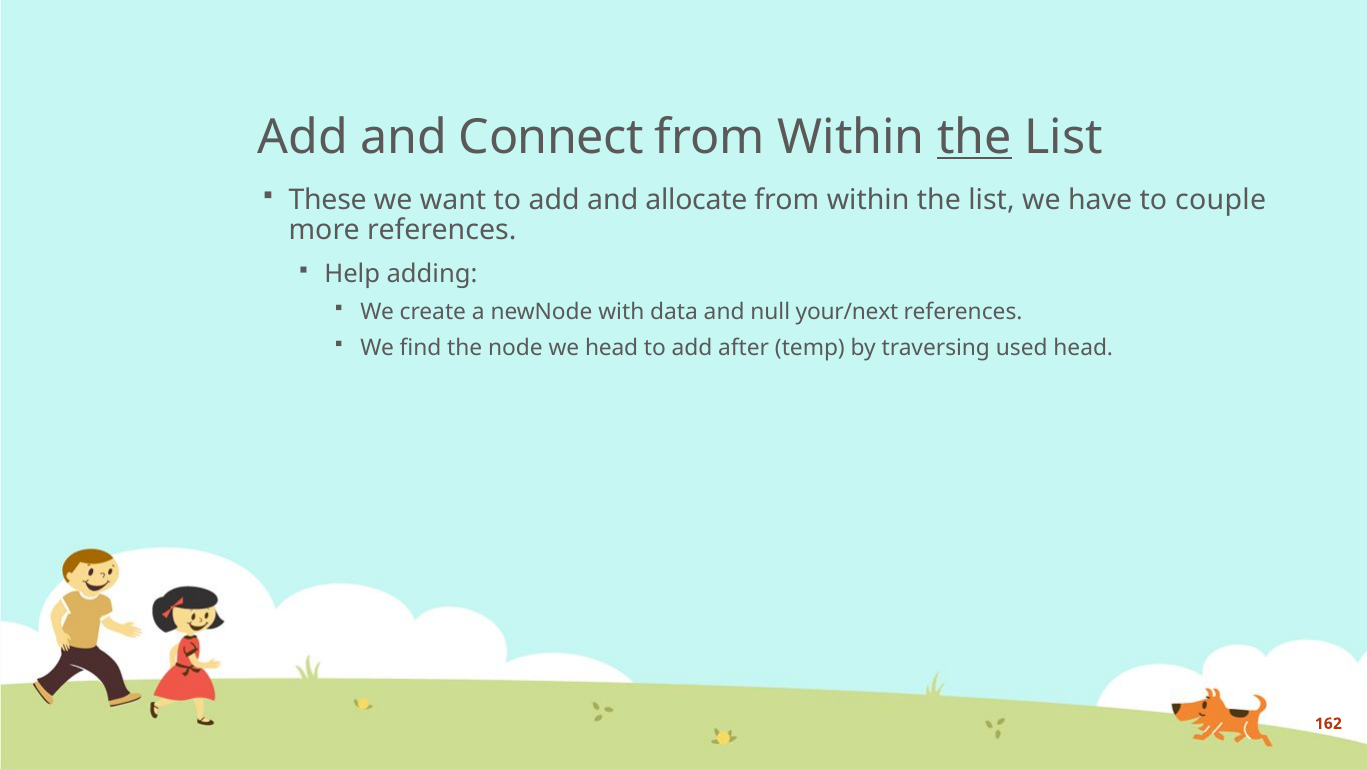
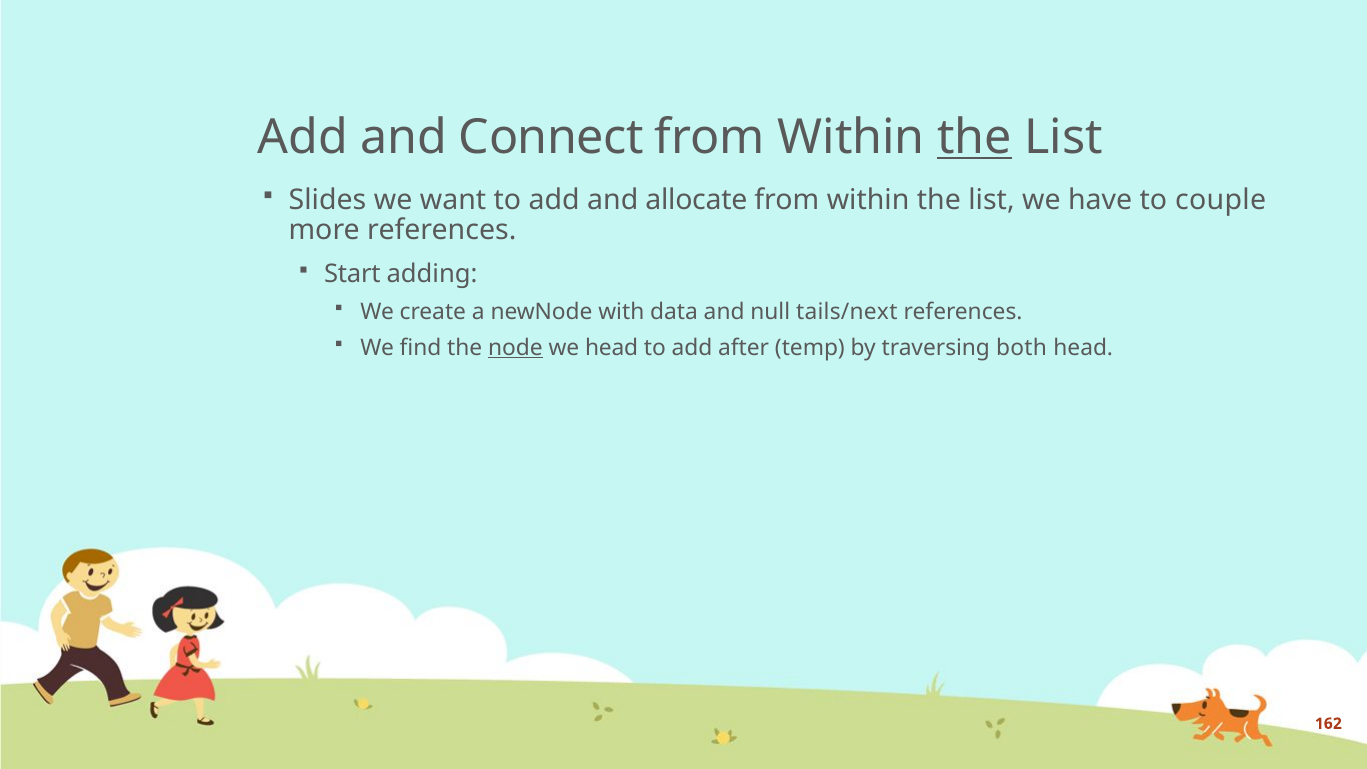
These: These -> Slides (327, 200)
Help: Help -> Start (352, 274)
your/next: your/next -> tails/next (847, 312)
node underline: none -> present (515, 347)
used: used -> both (1022, 347)
